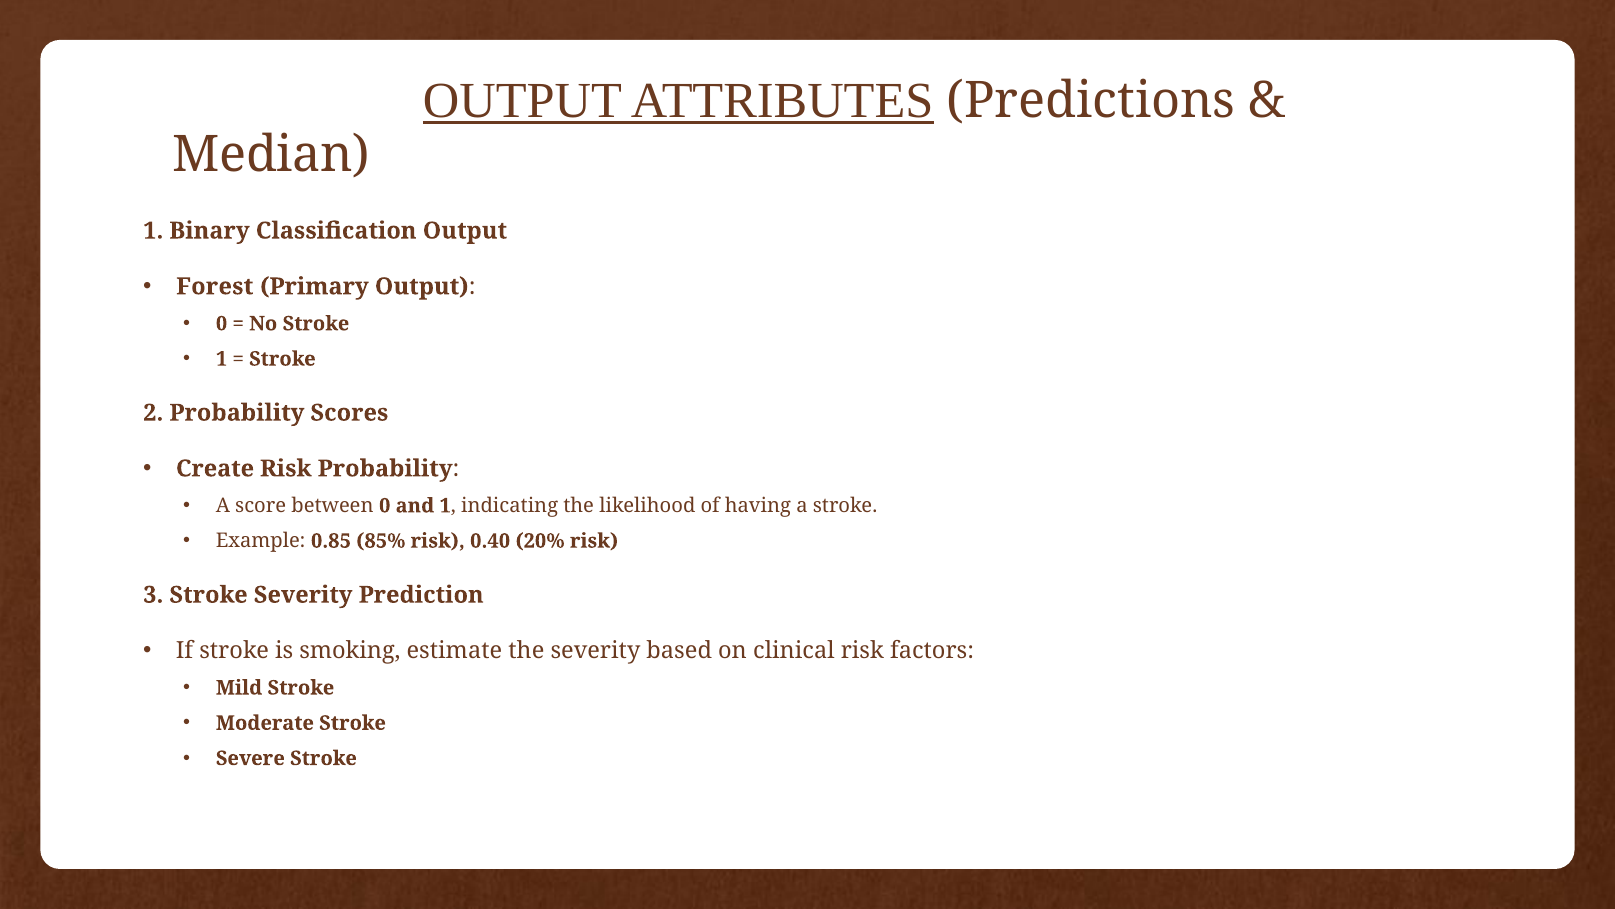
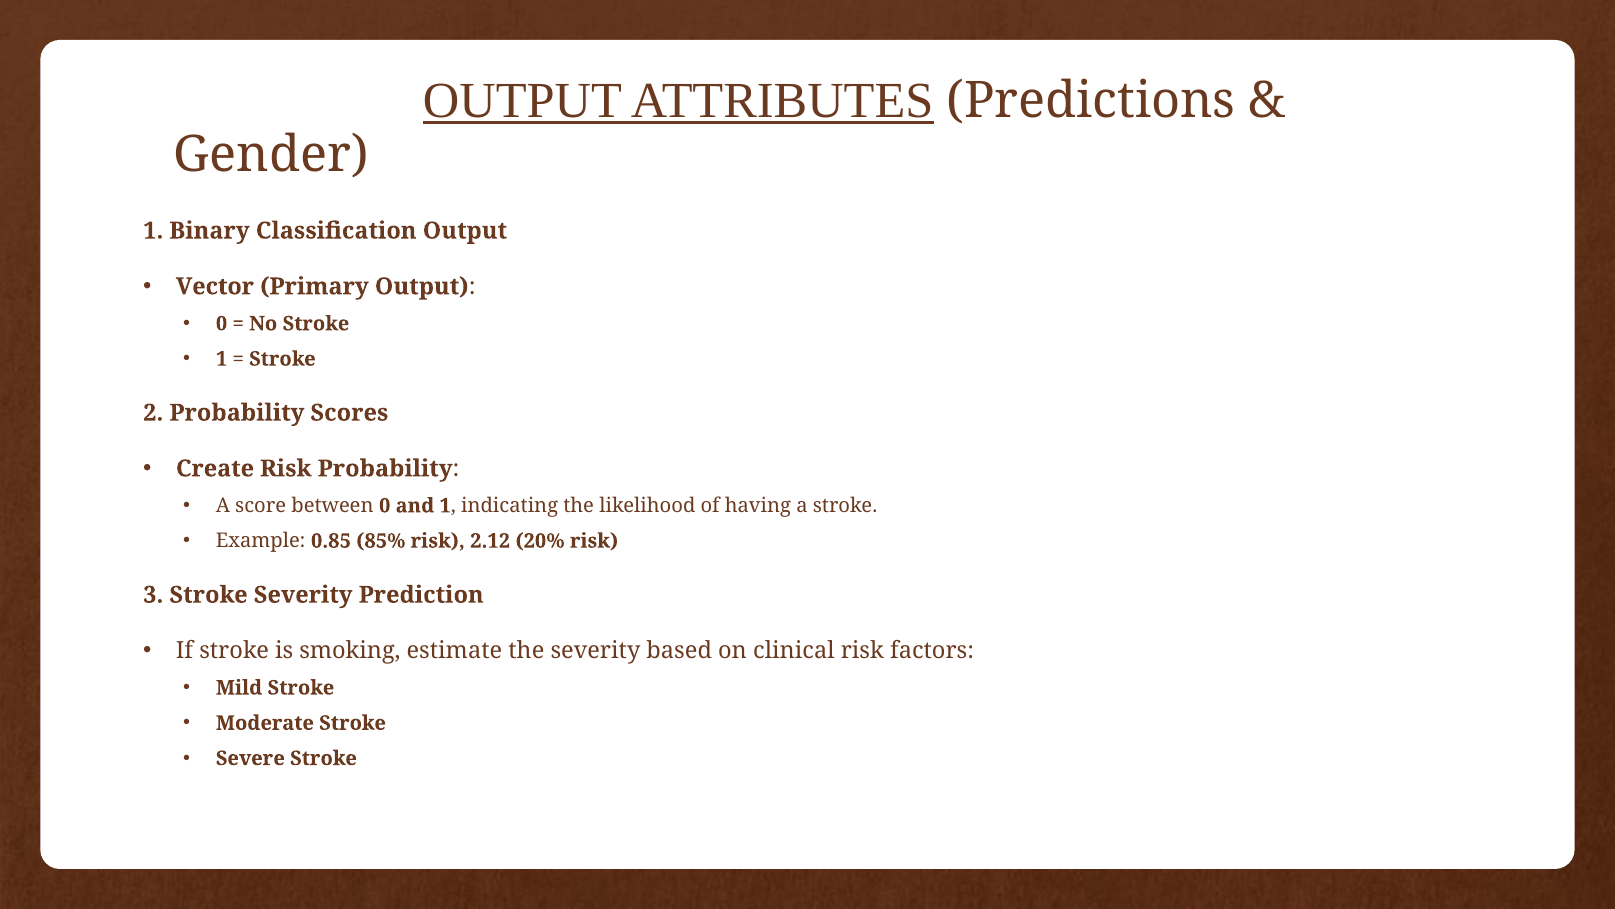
Median: Median -> Gender (271, 155)
Forest: Forest -> Vector (215, 286)
0.40: 0.40 -> 2.12 (490, 541)
